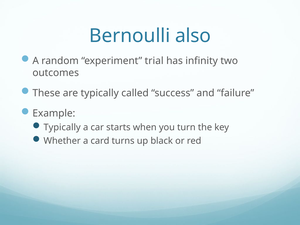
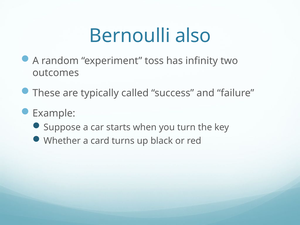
trial: trial -> toss (154, 61)
Typically: Typically -> Suppose (62, 127)
